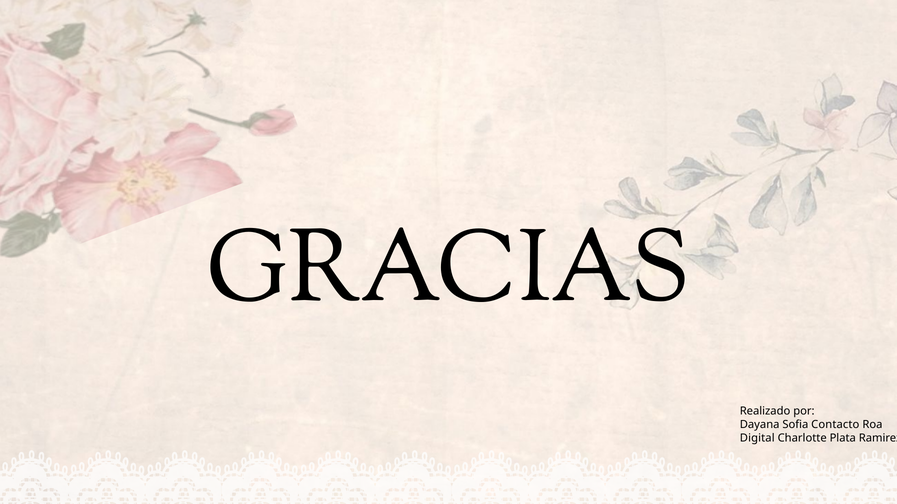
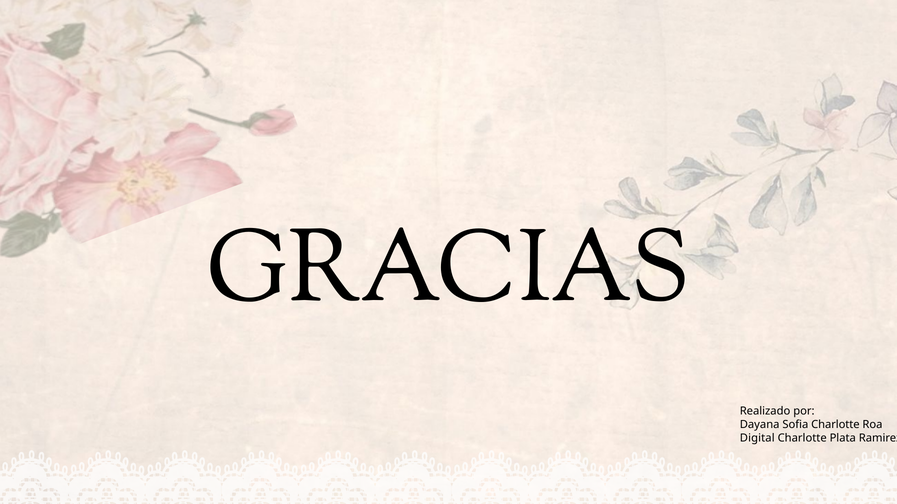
Sofia Contacto: Contacto -> Charlotte (835, 425)
